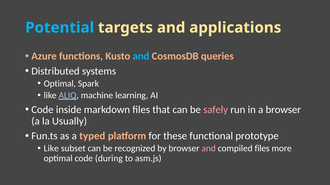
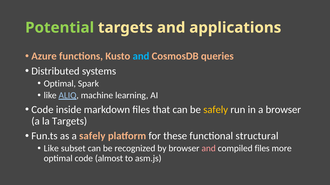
Potential colour: light blue -> light green (60, 28)
safely colour: pink -> yellow (216, 110)
la Usually: Usually -> Targets (70, 121)
a typed: typed -> safely (92, 136)
prototype: prototype -> structural (257, 136)
during: during -> almost (109, 159)
